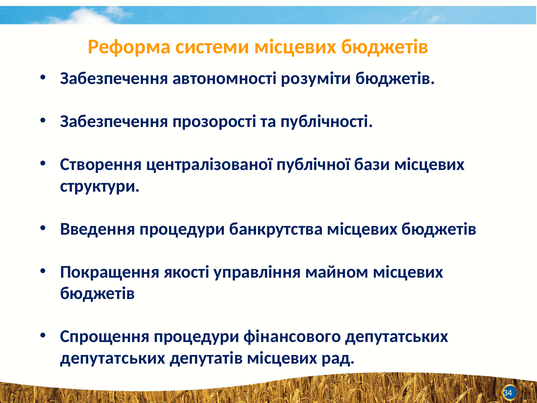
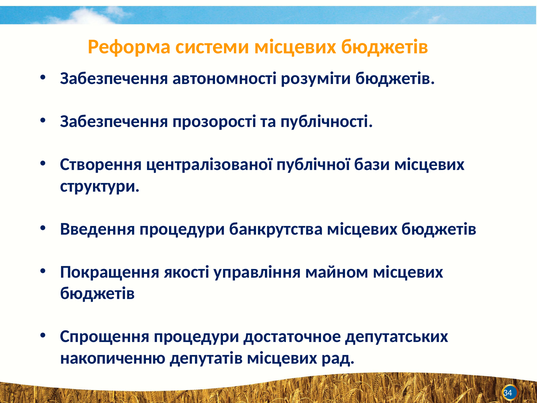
фінансового: фінансового -> достаточное (292, 336)
депутатських: депутатських -> накопиченню (113, 358)
